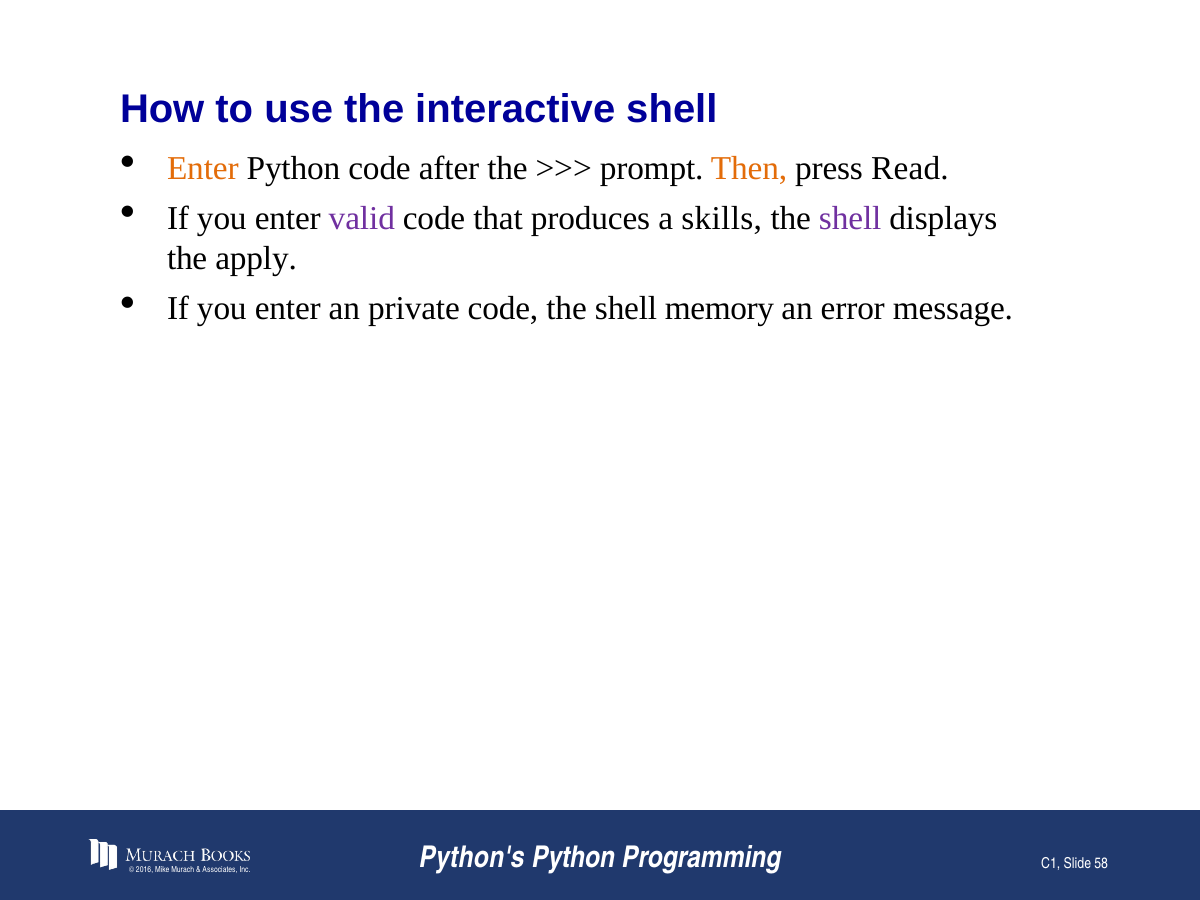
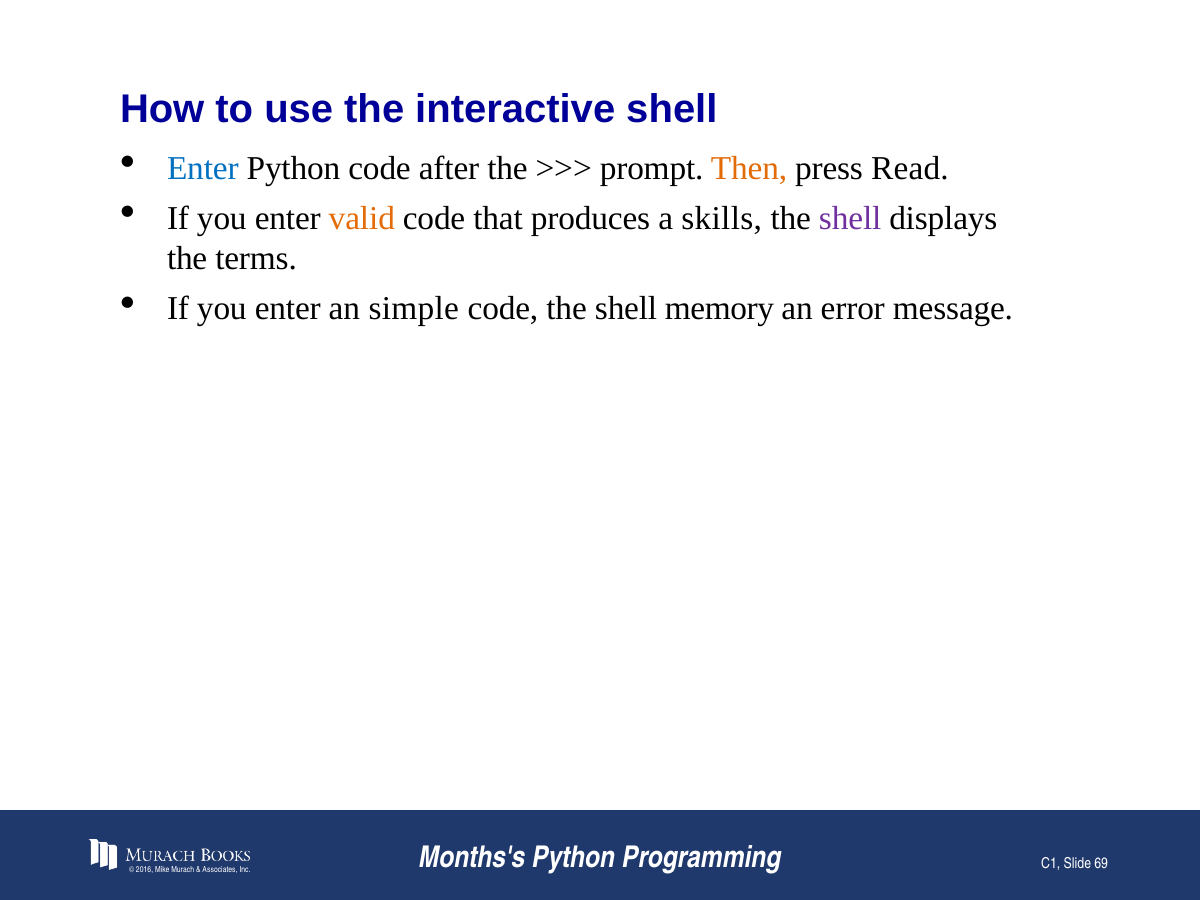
Enter colour: orange -> blue (203, 168)
valid colour: purple -> orange (362, 218)
apply: apply -> terms (256, 258)
private: private -> simple (414, 308)
Python's: Python's -> Months's (472, 858)
58: 58 -> 69 (1101, 863)
